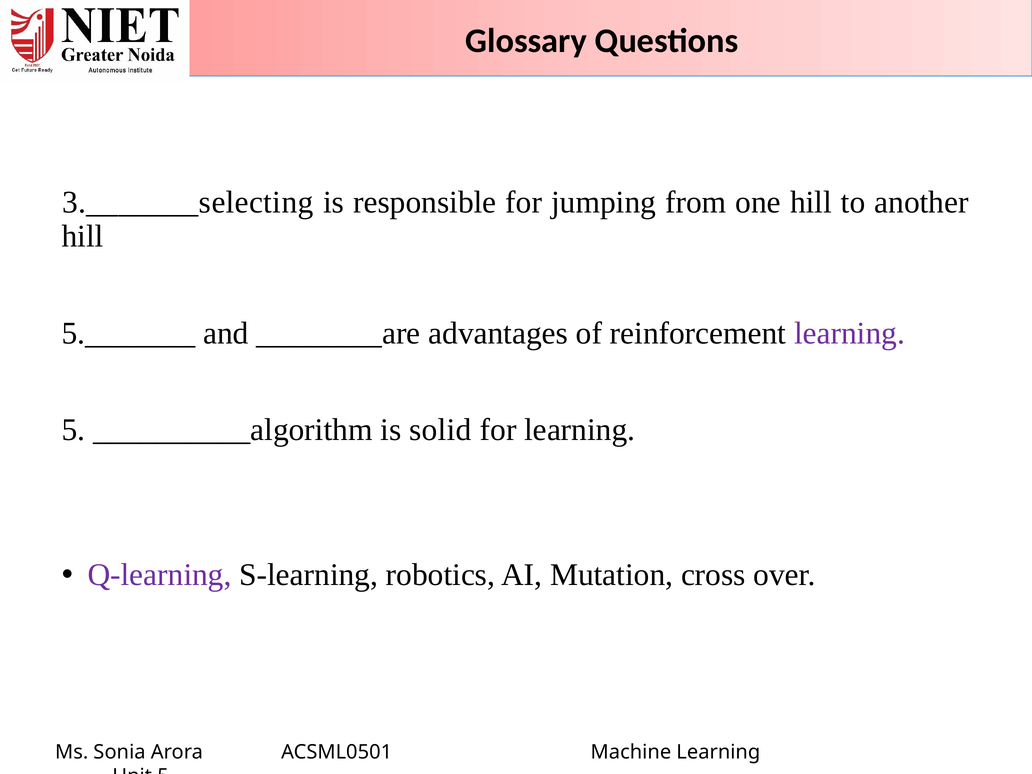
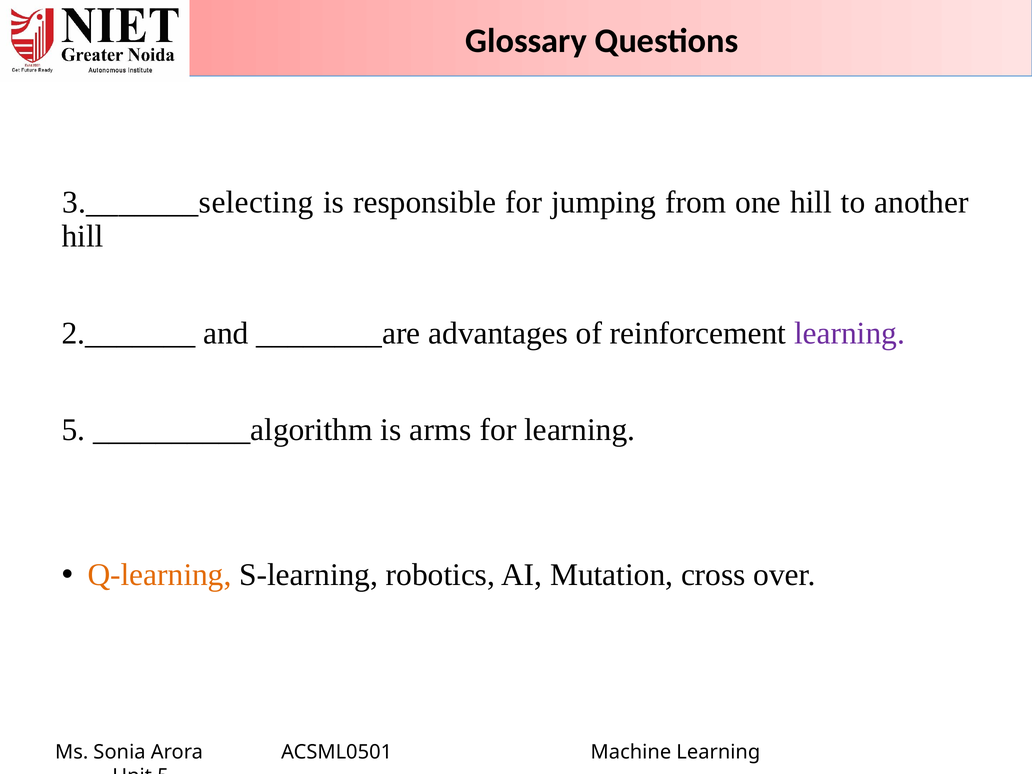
5._______: 5._______ -> 2._______ (129, 333)
solid: solid -> arms (440, 430)
Q-learning colour: purple -> orange (160, 575)
